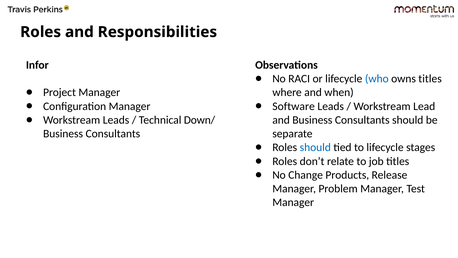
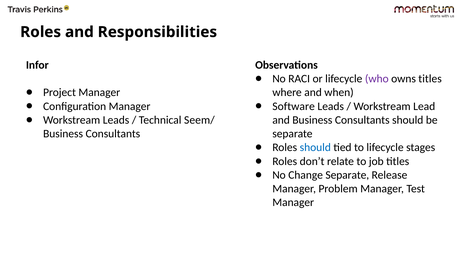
who colour: blue -> purple (377, 79)
Down/: Down/ -> Seem/ (199, 120)
Change Products: Products -> Separate (347, 175)
